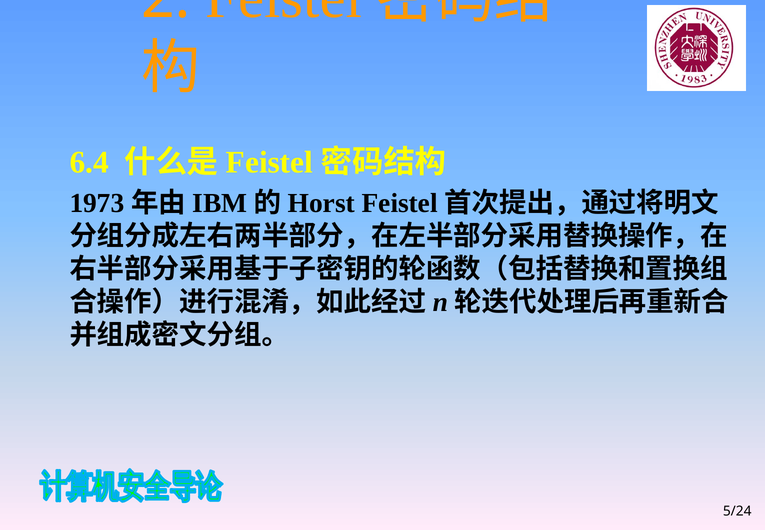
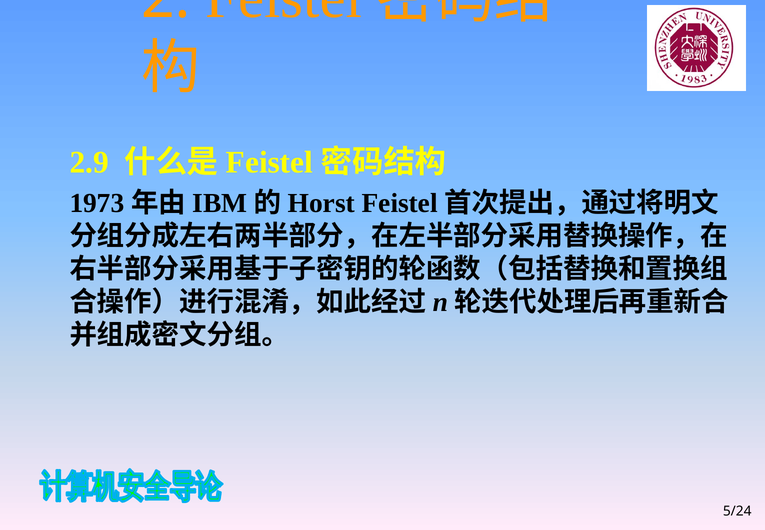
6.4: 6.4 -> 2.9 (89, 162)
